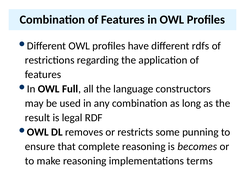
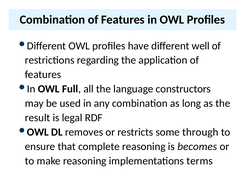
rdfs: rdfs -> well (201, 46)
punning: punning -> through (200, 132)
